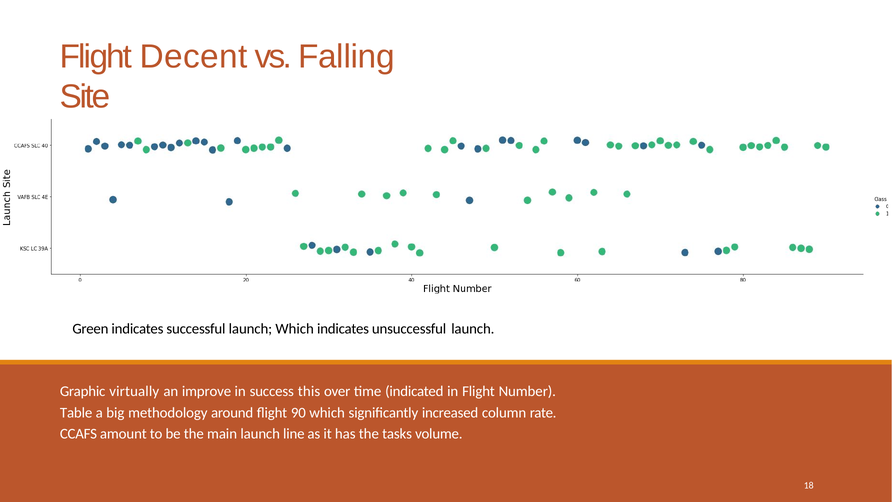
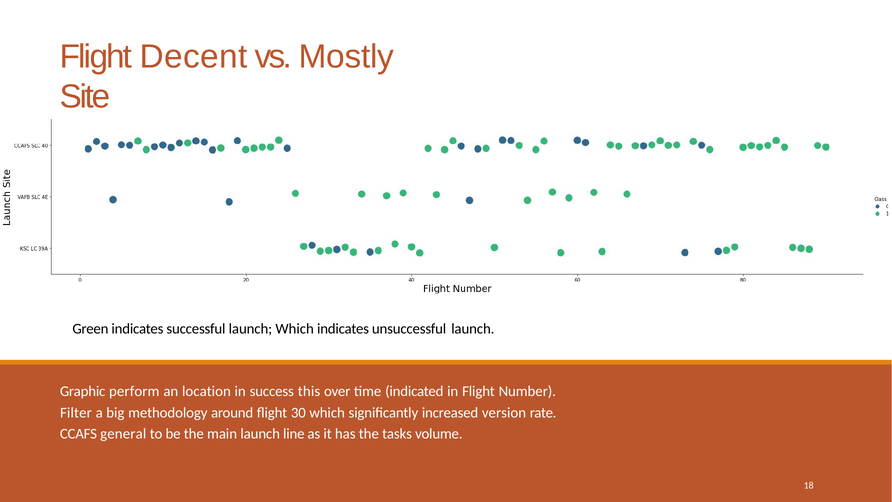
Falling: Falling -> Mostly (346, 57)
virtually: virtually -> perform (134, 391)
improve: improve -> location (206, 391)
Table: Table -> Filter (76, 412)
90: 90 -> 30 (298, 412)
column: column -> version (504, 412)
amount: amount -> general (123, 434)
